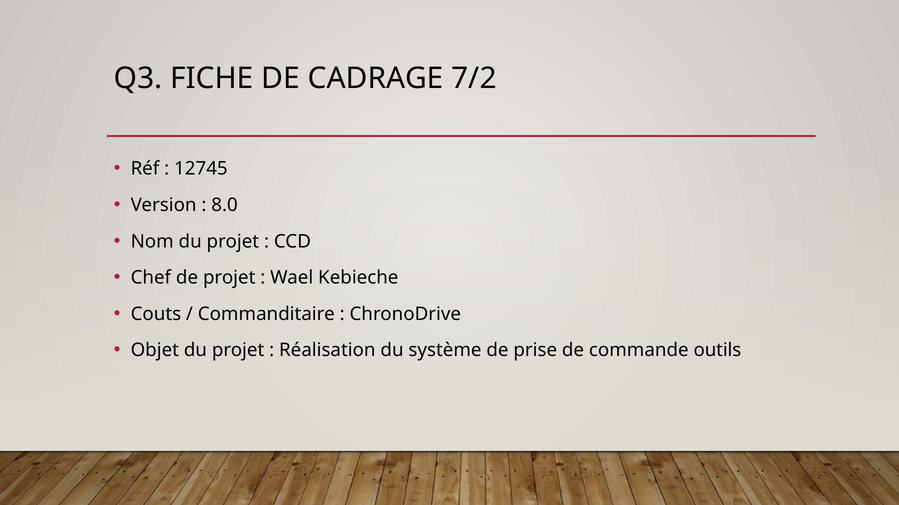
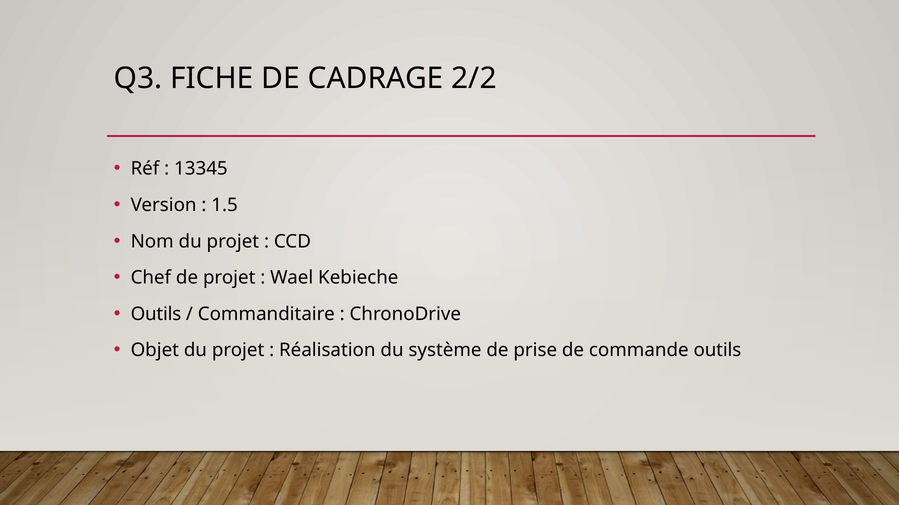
7/2: 7/2 -> 2/2 (474, 79)
12745: 12745 -> 13345 (201, 169)
8.0: 8.0 -> 1.5 (225, 205)
Couts: Couts -> Outils (156, 314)
